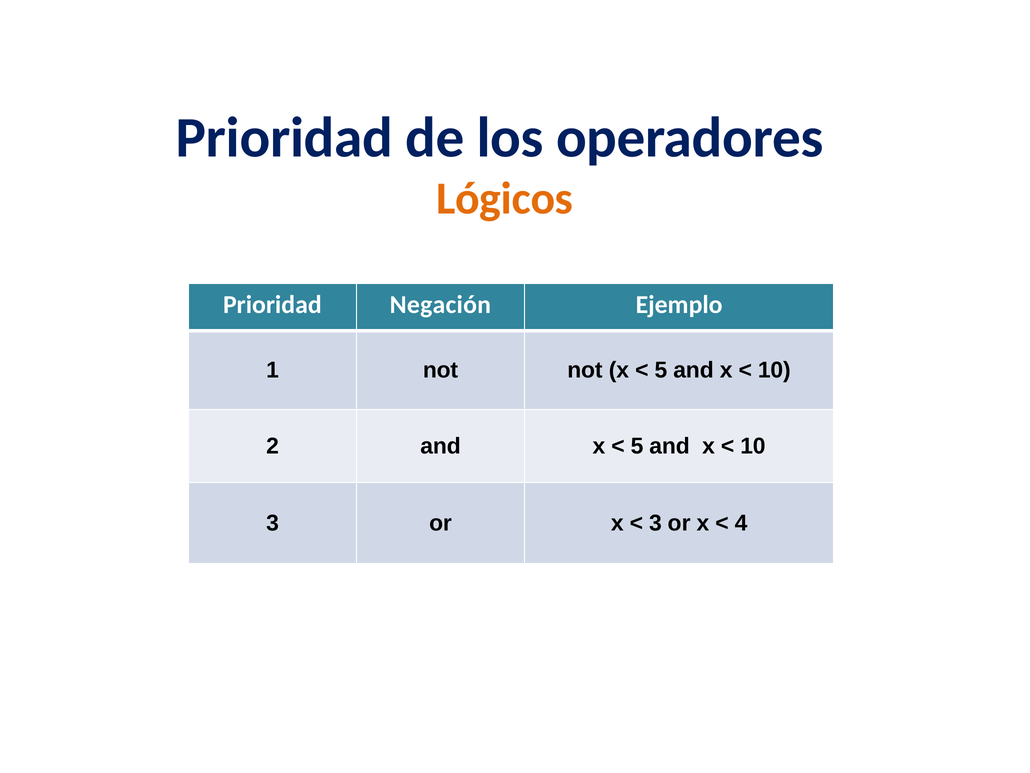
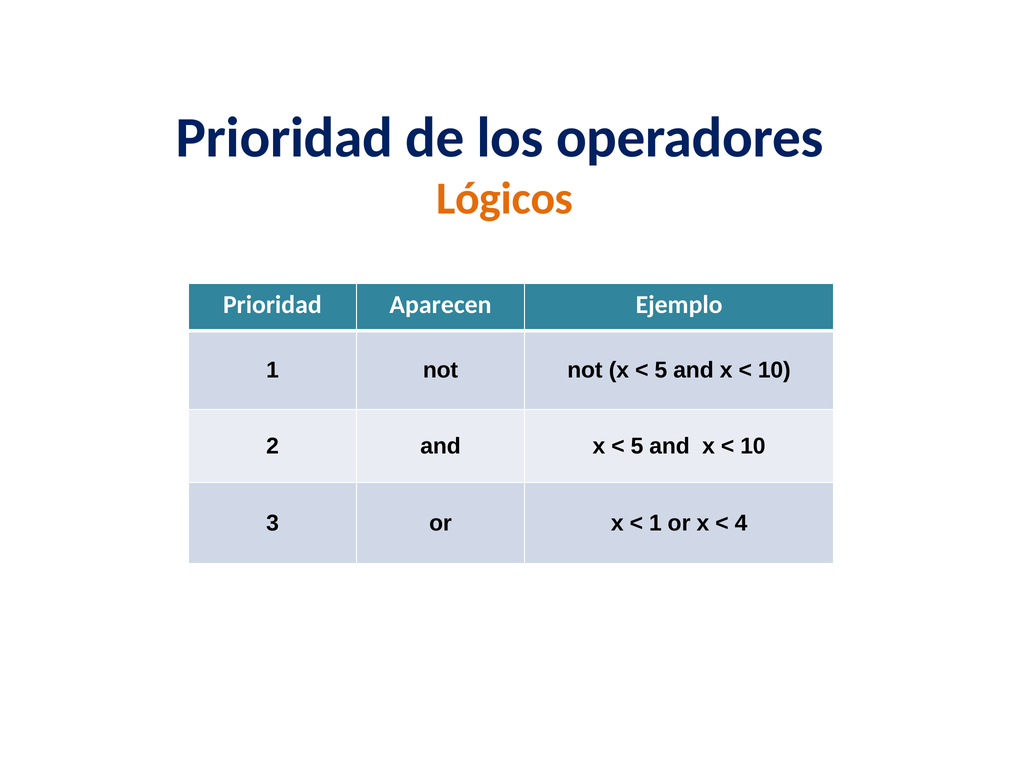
Negación: Negación -> Aparecen (440, 304)
3: 3 -> 1 (655, 523)
